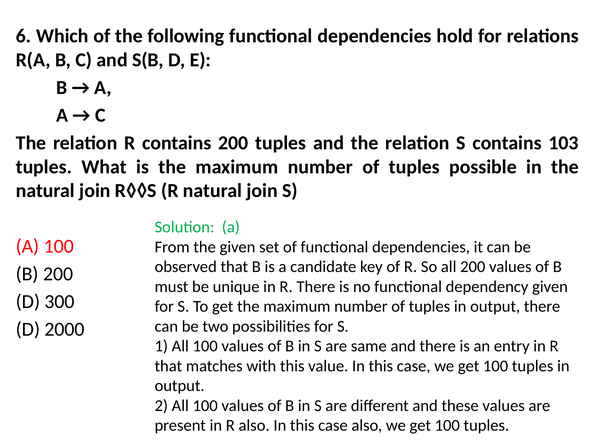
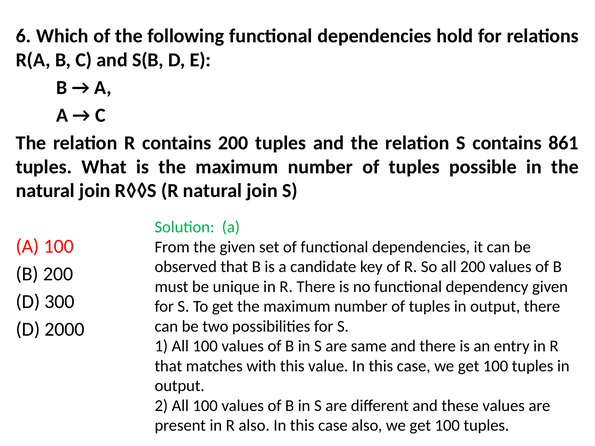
103: 103 -> 861 (564, 143)
